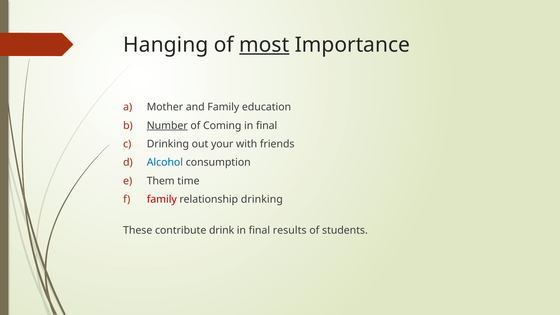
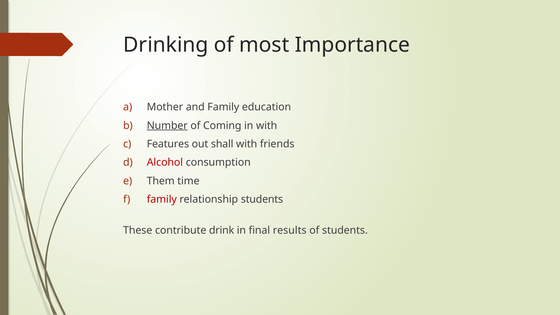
Hanging: Hanging -> Drinking (166, 45)
most underline: present -> none (264, 45)
final: final -> with (267, 126)
Drinking: Drinking -> Features (168, 144)
your: your -> shall (222, 144)
Alcohol colour: blue -> red (165, 162)
relationship drinking: drinking -> students (262, 199)
